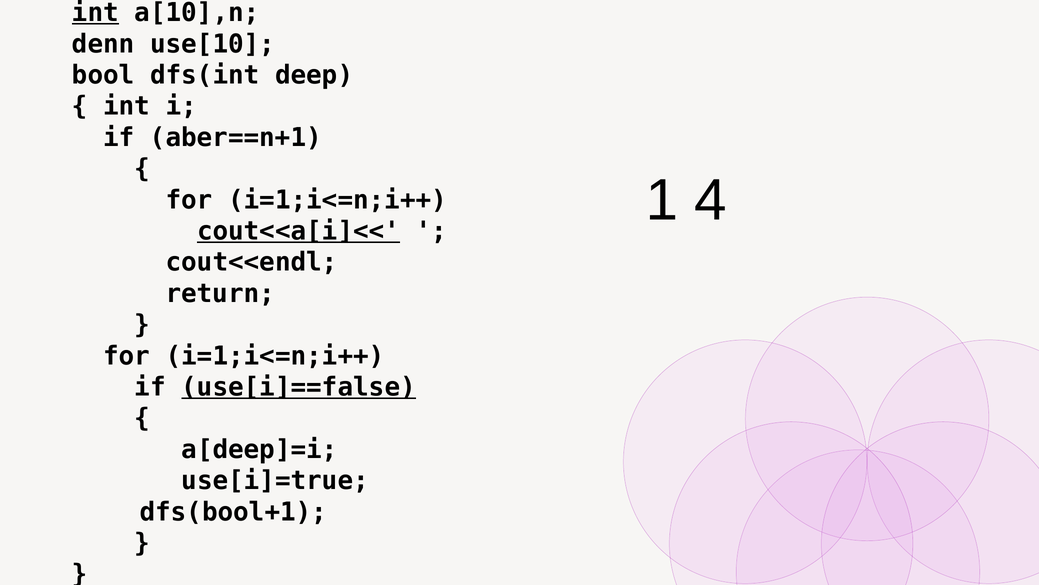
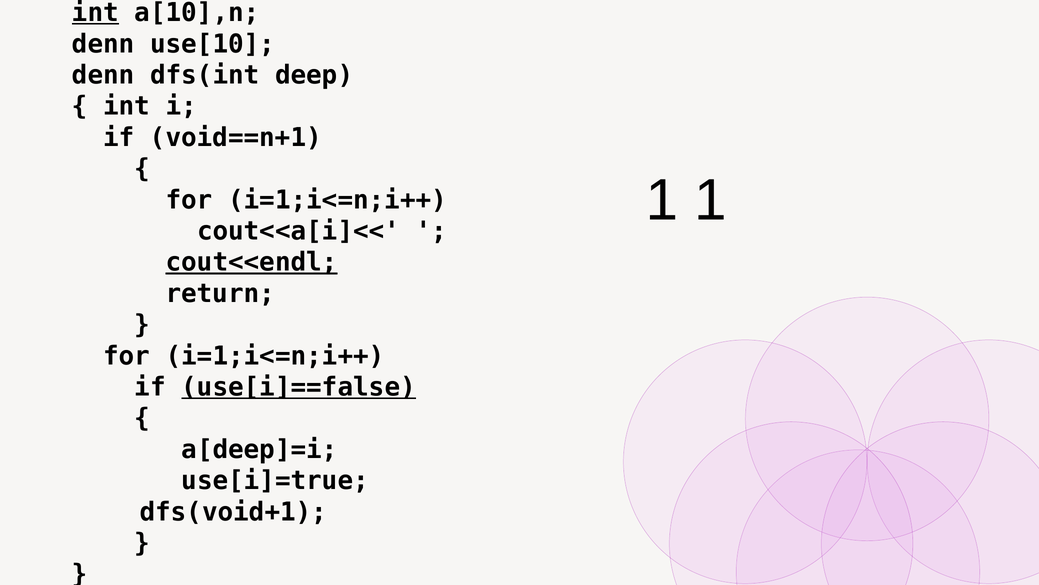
bool: bool -> denn (103, 75)
aber==n+1: aber==n+1 -> void==n+1 (236, 137)
1 4: 4 -> 1 (710, 200)
cout<<a[i]<< underline: present -> none (299, 231)
cout<<endl underline: none -> present (252, 262)
dfs(bool+1: dfs(bool+1 -> dfs(void+1 (233, 511)
